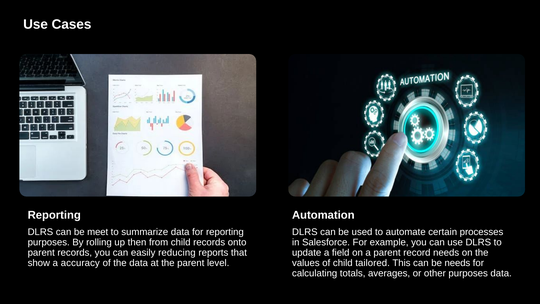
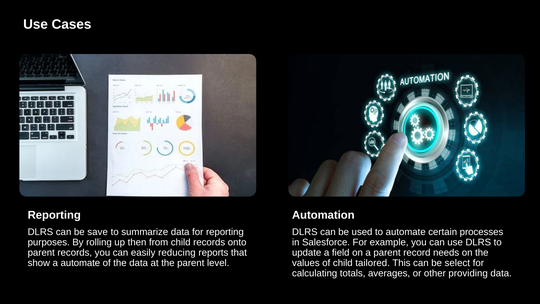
meet: meet -> save (98, 232)
a accuracy: accuracy -> automate (80, 263)
be needs: needs -> select (457, 263)
other purposes: purposes -> providing (468, 273)
